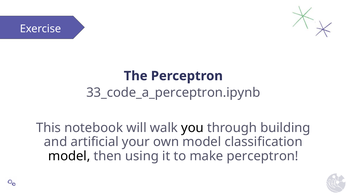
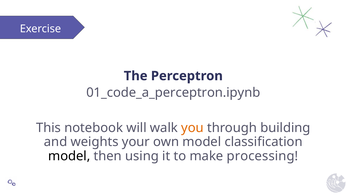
33_code_a_perceptron.ipynb: 33_code_a_perceptron.ipynb -> 01_code_a_perceptron.ipynb (173, 93)
you colour: black -> orange (192, 128)
artificial: artificial -> weights (95, 142)
make perceptron: perceptron -> processing (262, 156)
